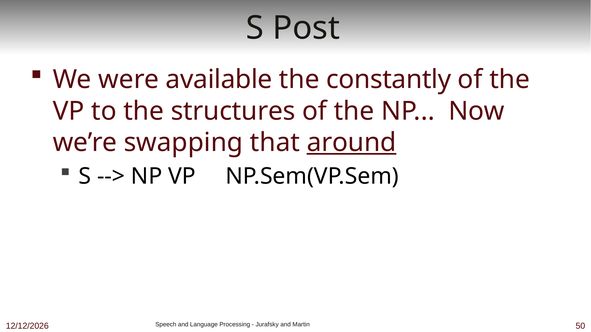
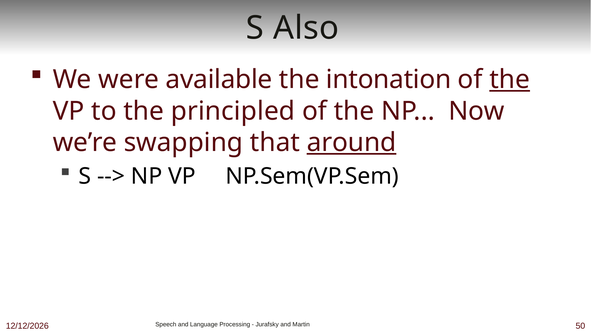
Post: Post -> Also (306, 28)
constantly: constantly -> intonation (389, 80)
the underline: none -> present (510, 80)
structures: structures -> principled (233, 111)
